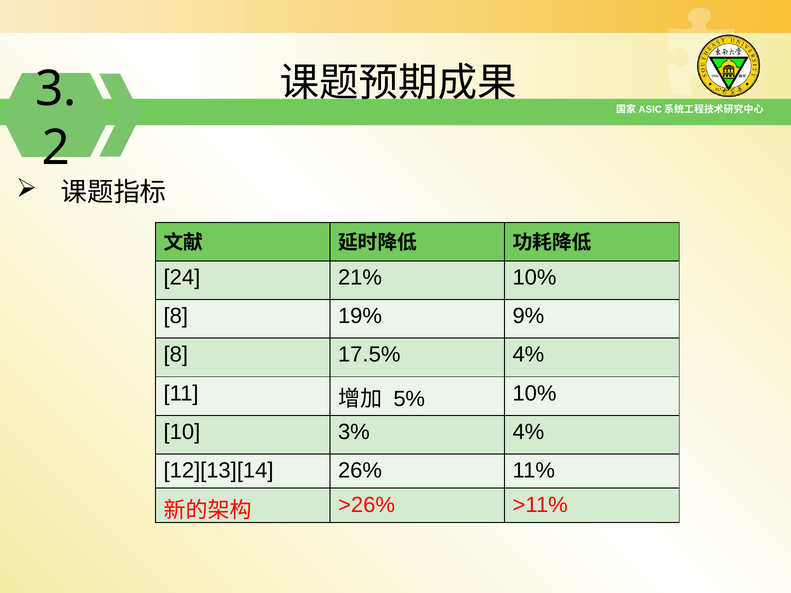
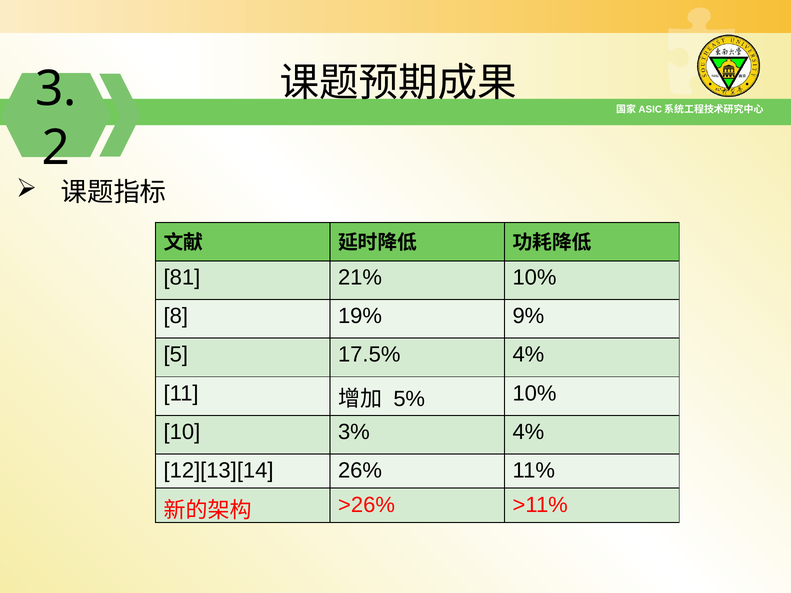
24: 24 -> 81 (182, 278)
8: 8 -> 5 (176, 355)
